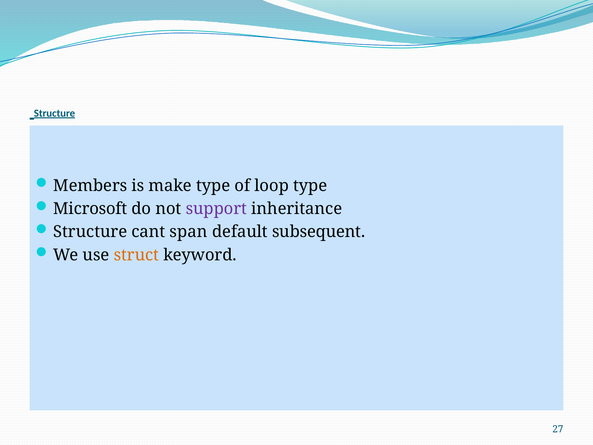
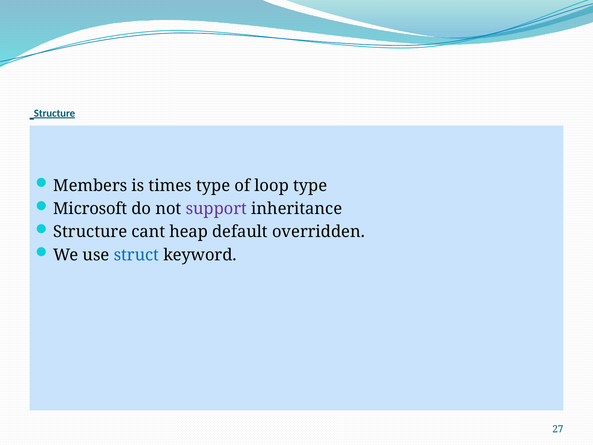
make: make -> times (170, 186)
span: span -> heap (189, 232)
subsequent: subsequent -> overridden (318, 232)
struct colour: orange -> blue (136, 255)
